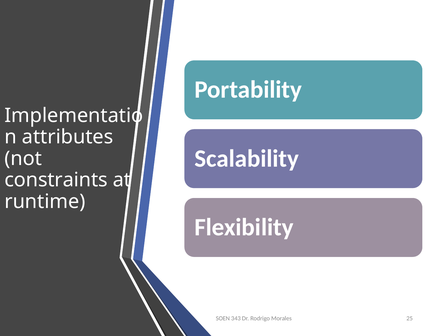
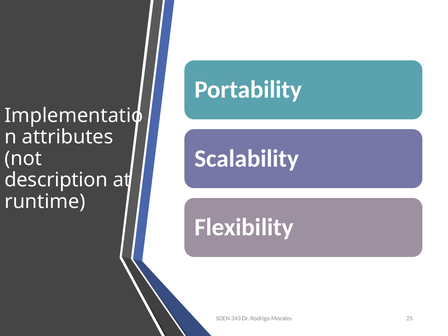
constraints: constraints -> description (56, 180)
